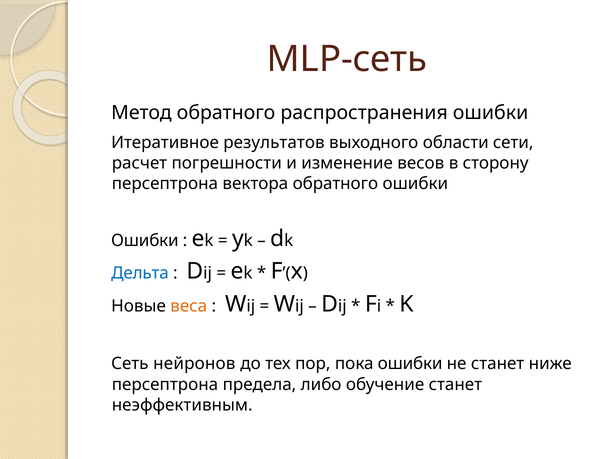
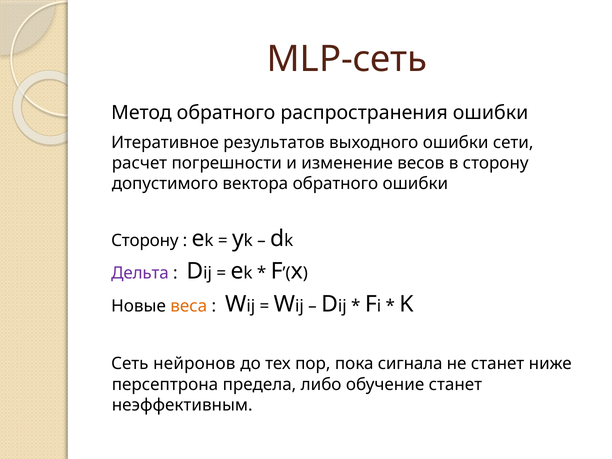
выходного области: области -> ошибки (456, 142)
персептрона: персептрона -> допустимого (165, 184)
Ошибки: Ошибки -> Сторону (145, 241)
Дельта colour: blue -> purple (140, 273)
пока ошибки: ошибки -> сигнала (410, 364)
